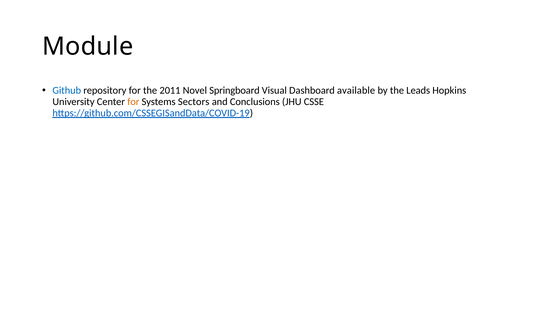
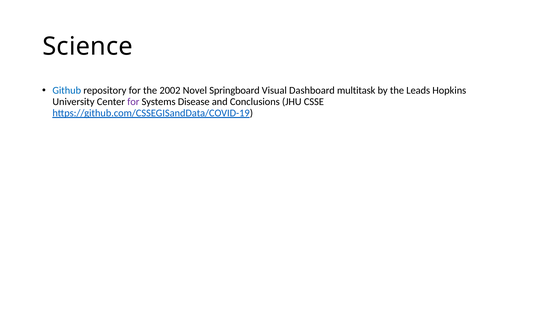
Module: Module -> Science (88, 46)
2011: 2011 -> 2002 (170, 90)
available: available -> multitask (356, 90)
for colour: orange -> purple (133, 101)
Sectors: Sectors -> Disease (194, 101)
